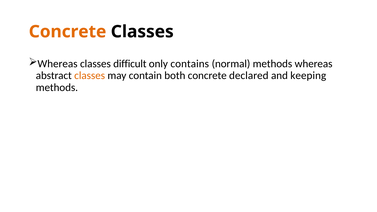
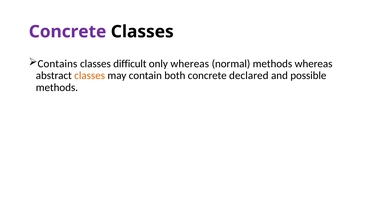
Concrete colour: orange -> purple (68, 32)
Whereas: Whereas -> Contains (57, 64)
only contains: contains -> whereas (190, 64)
keeping: keeping -> possible (308, 76)
